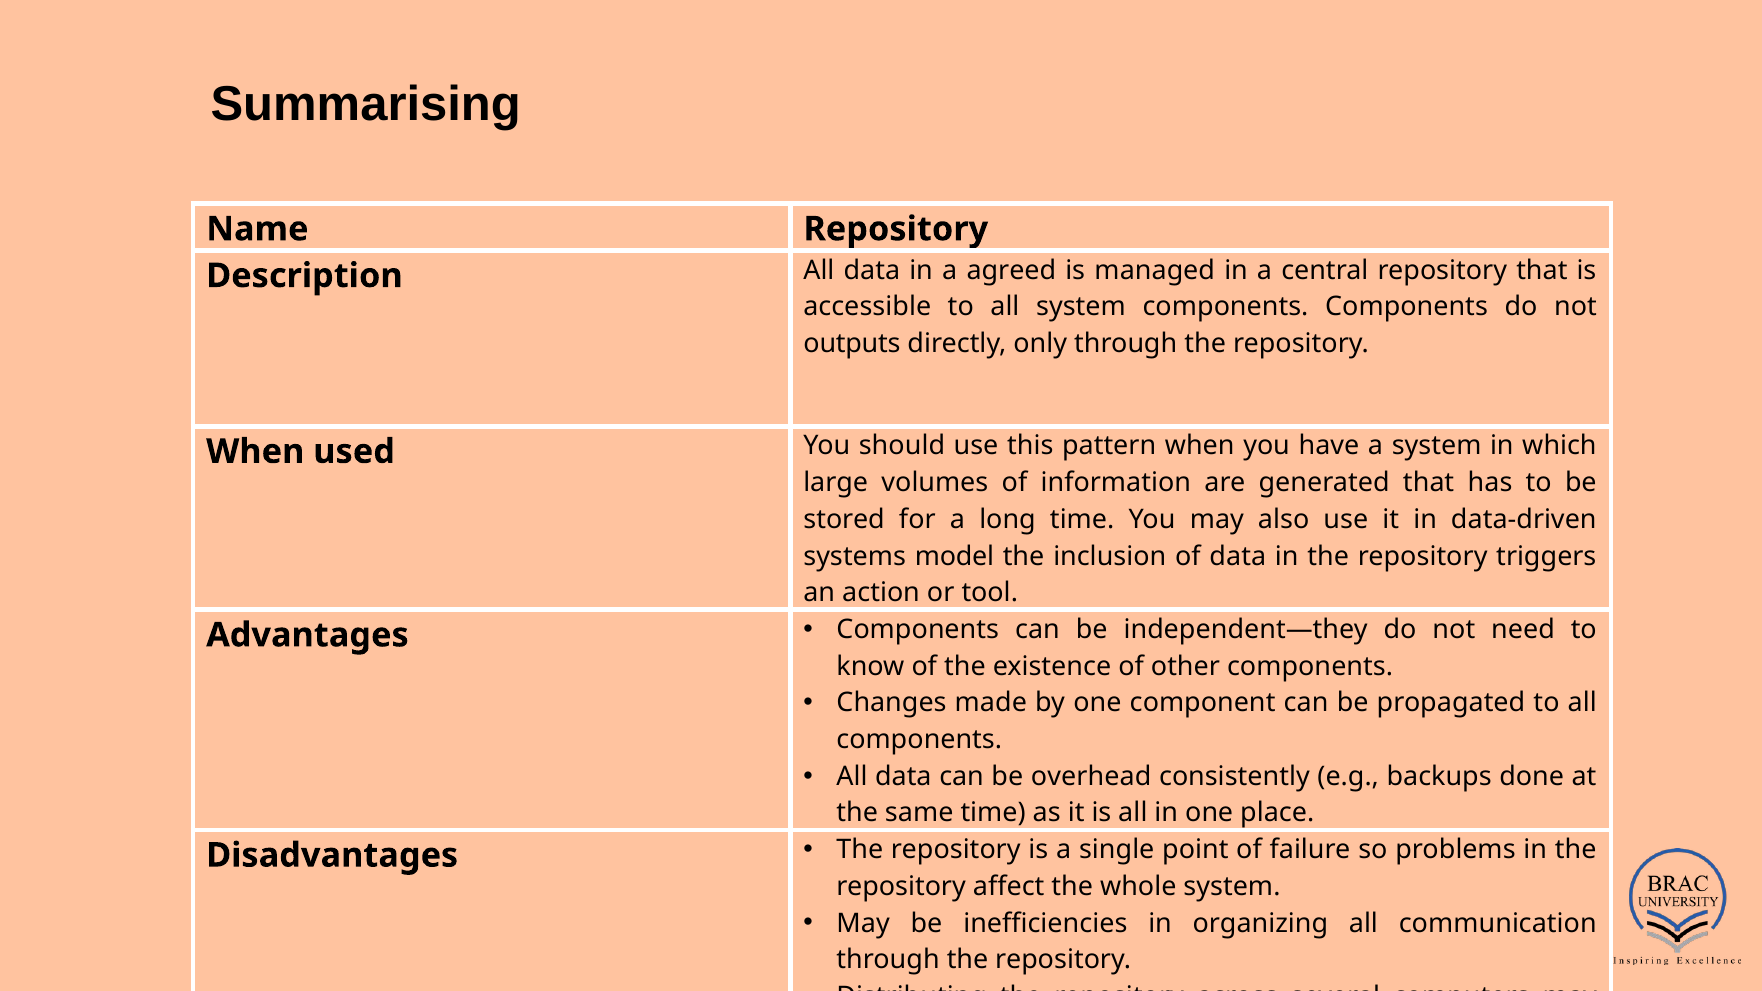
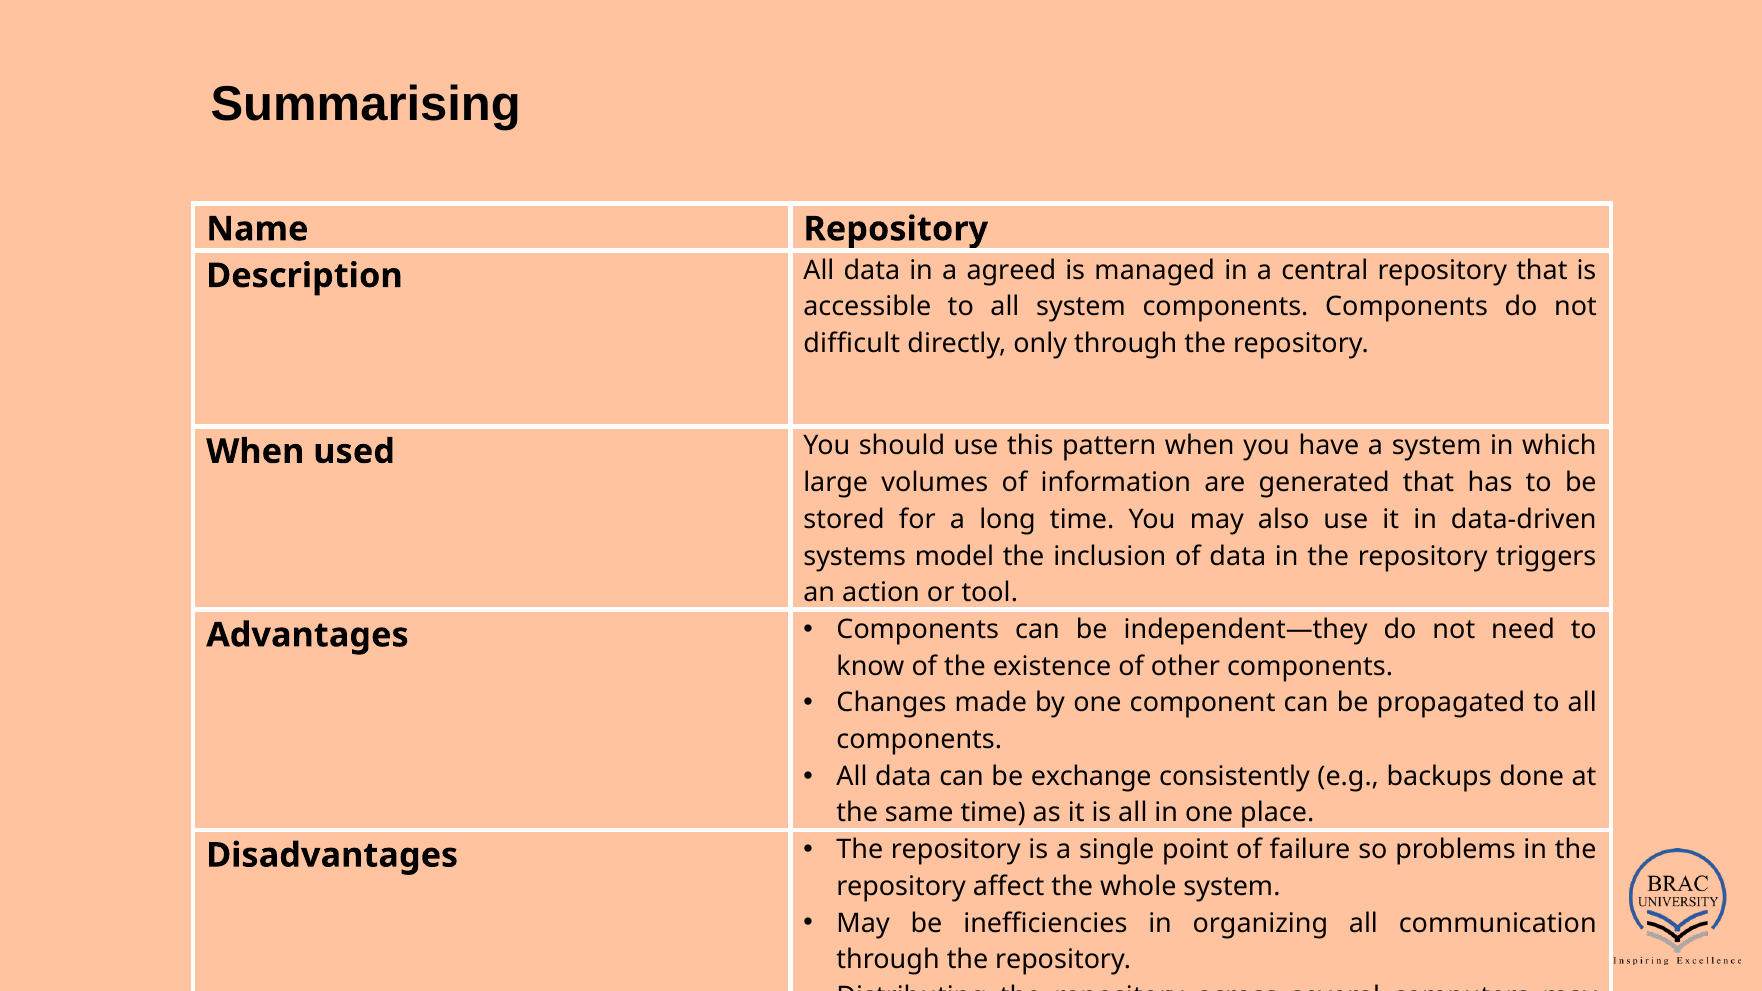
outputs: outputs -> difficult (852, 344)
overhead: overhead -> exchange (1091, 777)
